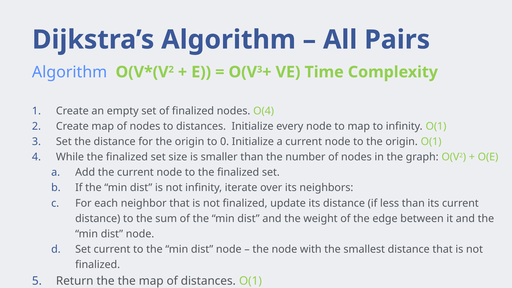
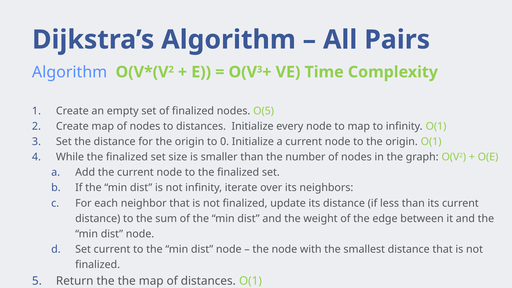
O(4: O(4 -> O(5 (264, 111)
